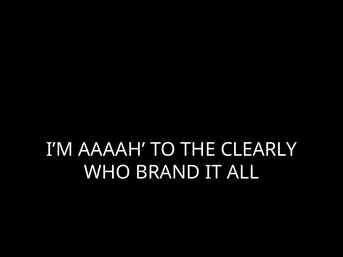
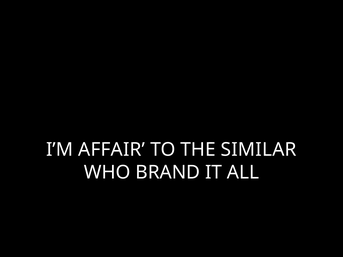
AAAAH: AAAAH -> AFFAIR (112, 150)
CLEARLY: CLEARLY -> SIMILAR (259, 150)
